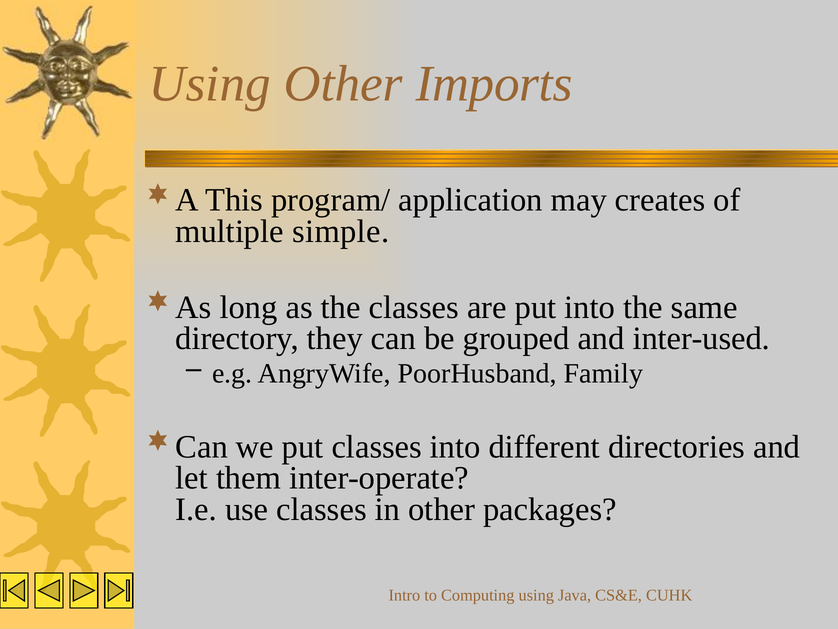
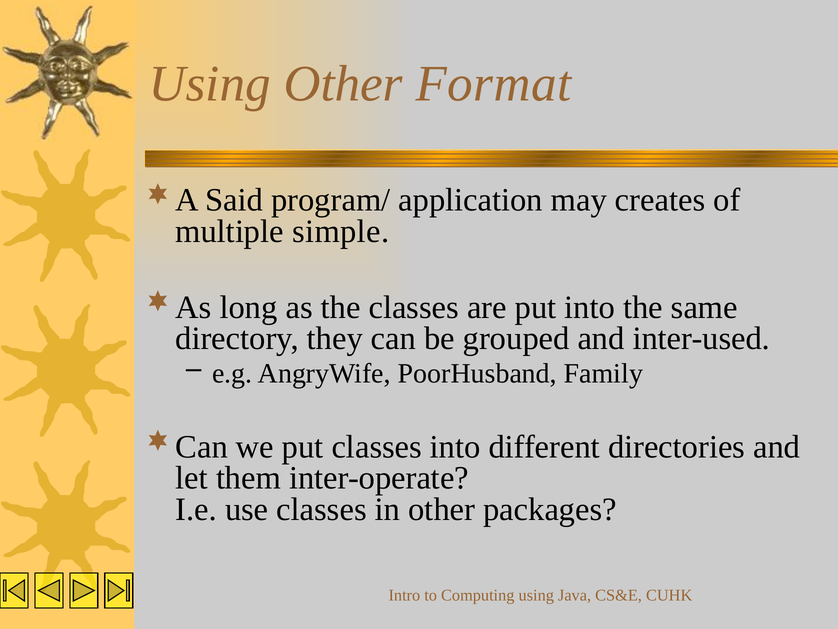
Imports: Imports -> Format (494, 84)
This: This -> Said (234, 200)
